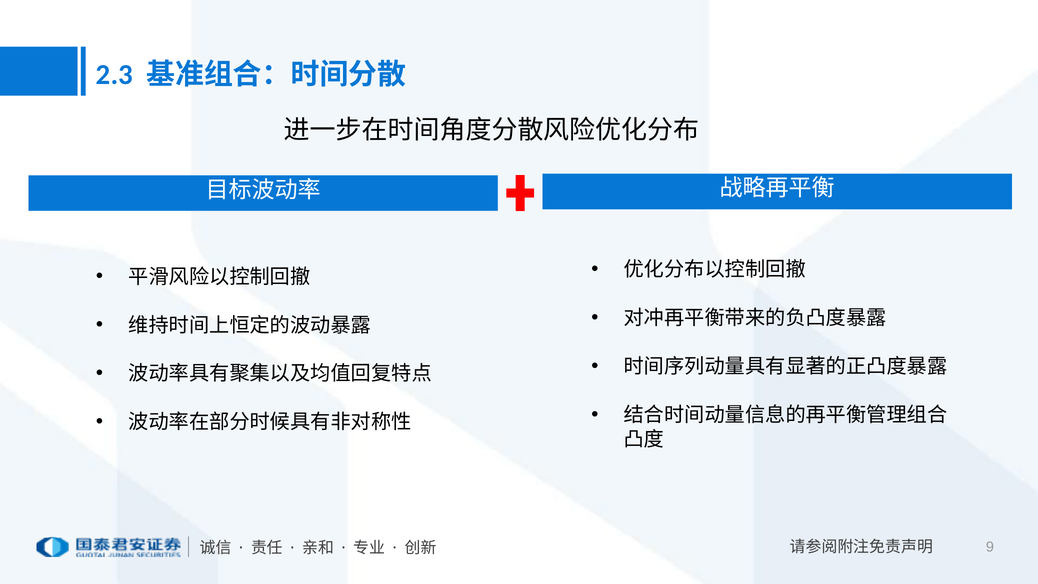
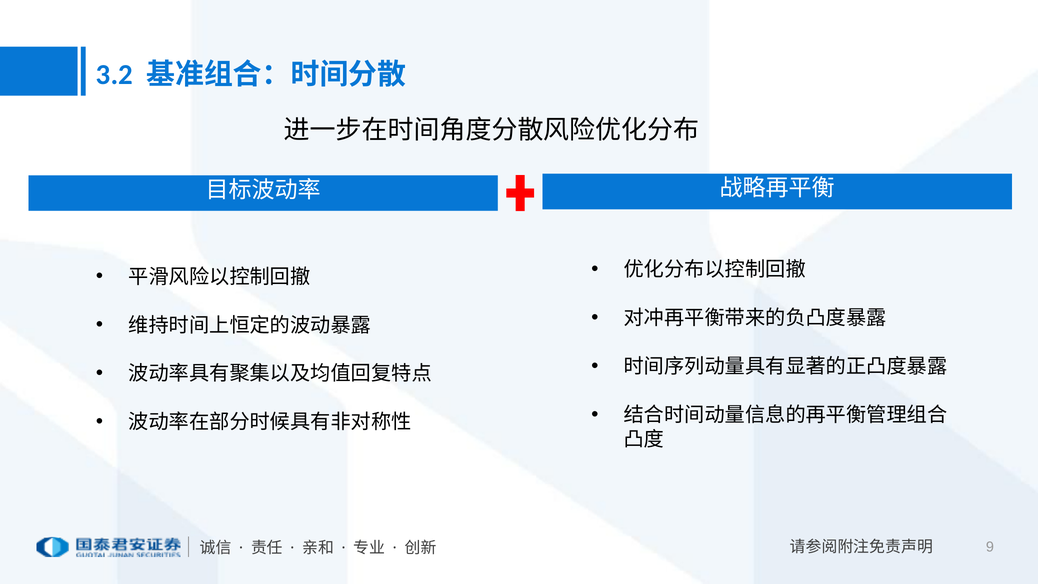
2.3: 2.3 -> 3.2 (114, 74)
